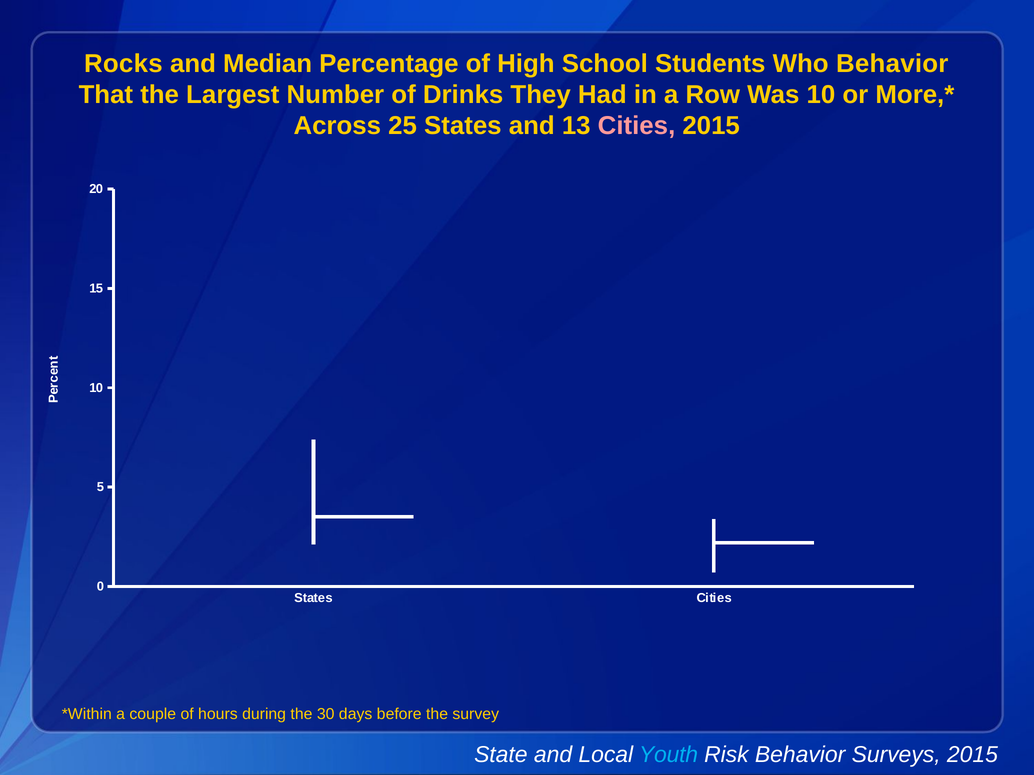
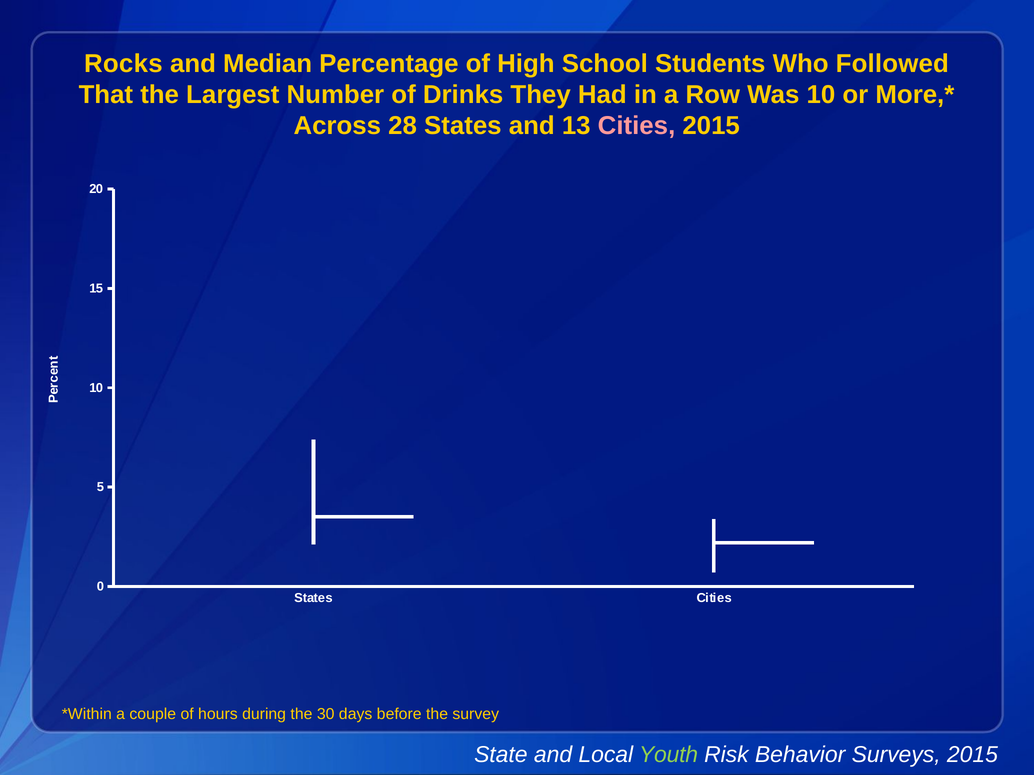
Who Behavior: Behavior -> Followed (892, 64)
25: 25 -> 28 (403, 126)
Youth colour: light blue -> light green (669, 755)
